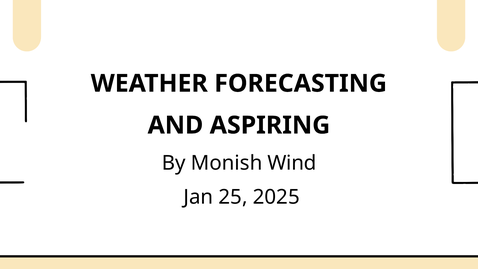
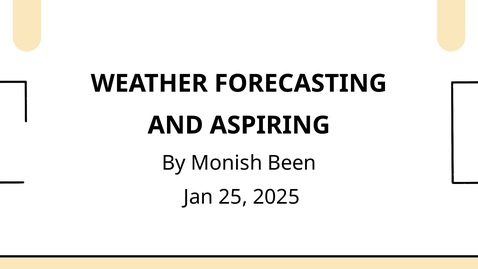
Wind: Wind -> Been (292, 163)
